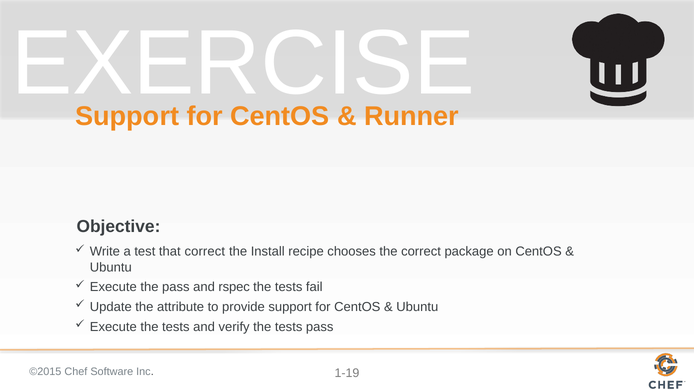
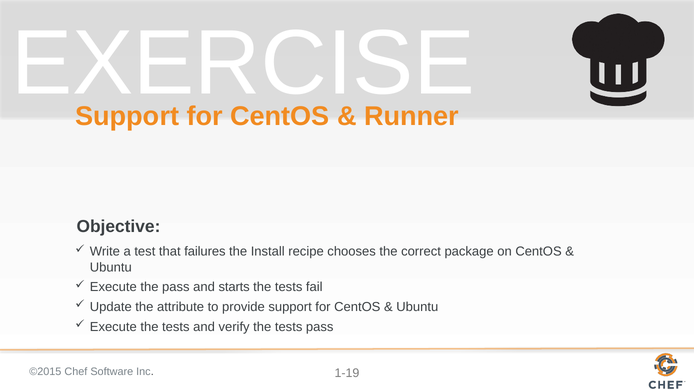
that correct: correct -> failures (205, 252)
rspec: rspec -> starts (234, 287)
